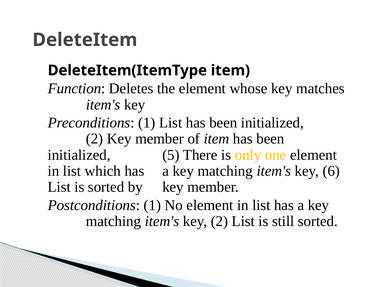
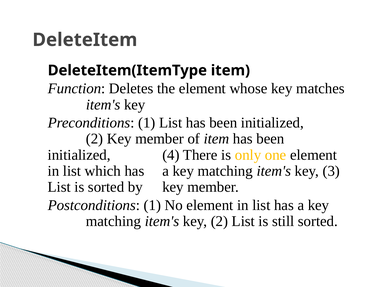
5: 5 -> 4 (171, 155)
6: 6 -> 3 (331, 171)
